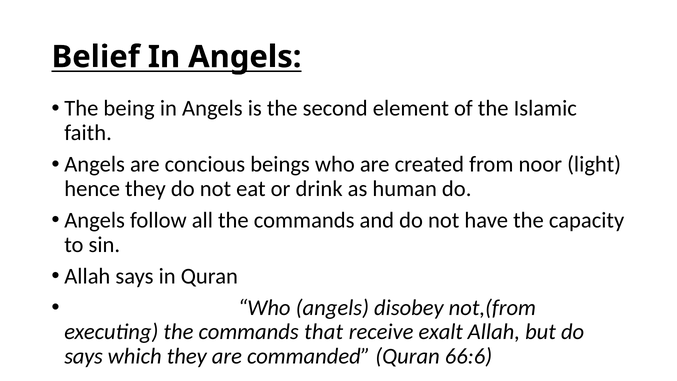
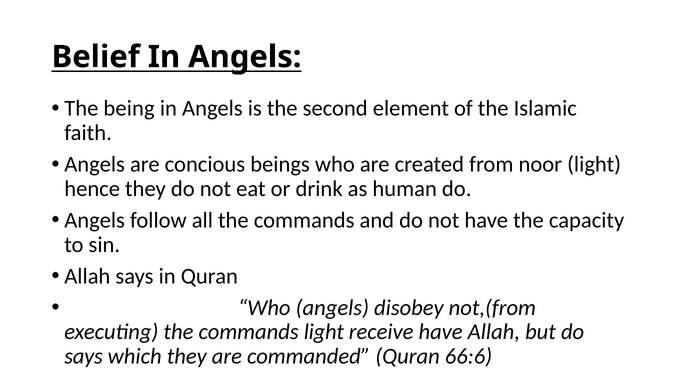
commands that: that -> light (324, 332)
receive exalt: exalt -> have (441, 332)
